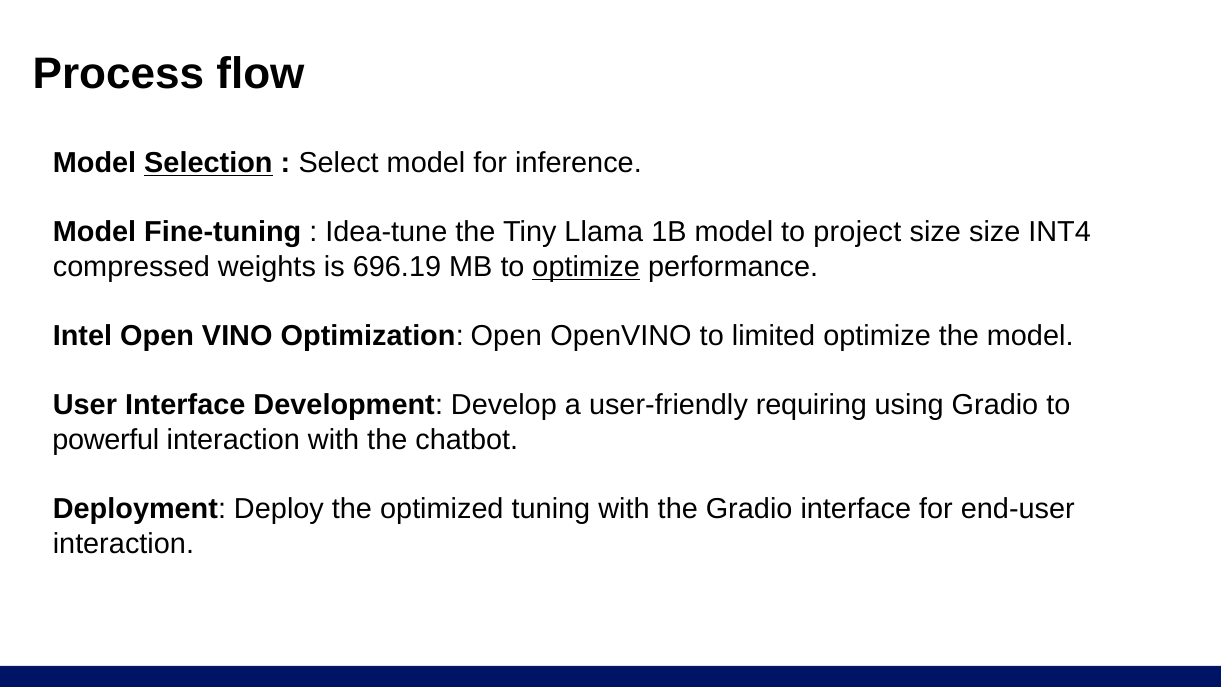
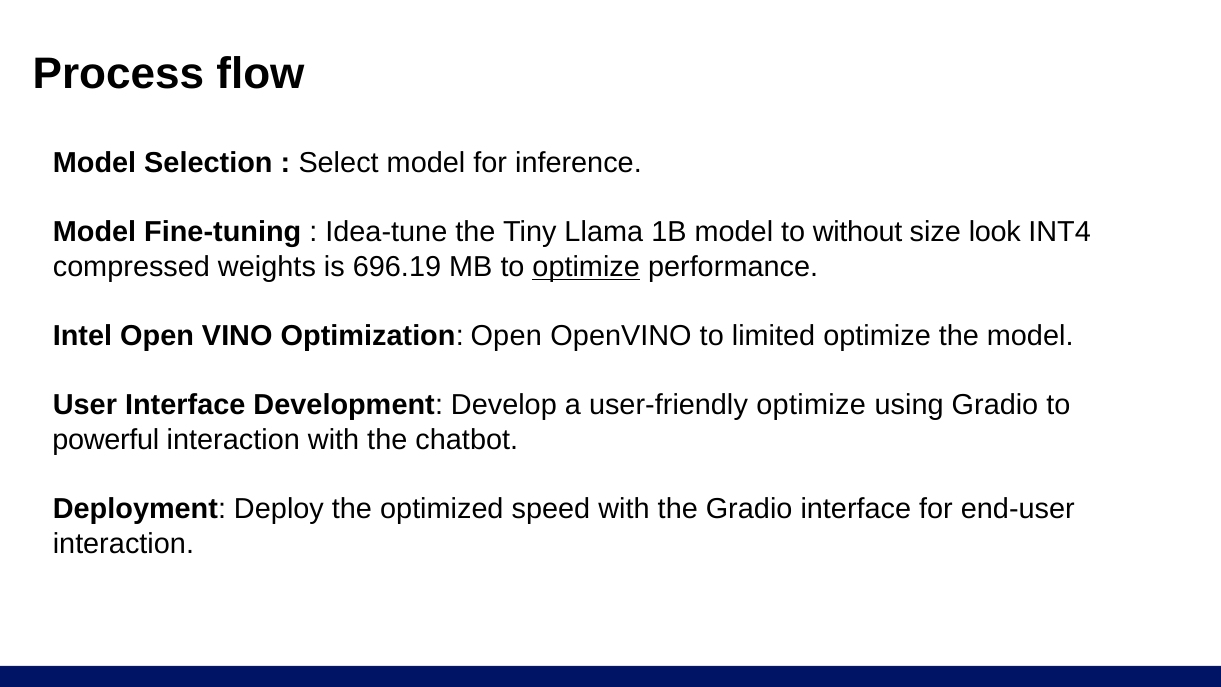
Selection underline: present -> none (208, 163)
project: project -> without (858, 232)
size size: size -> look (995, 232)
user-friendly requiring: requiring -> optimize (811, 405)
tuning: tuning -> speed (551, 509)
